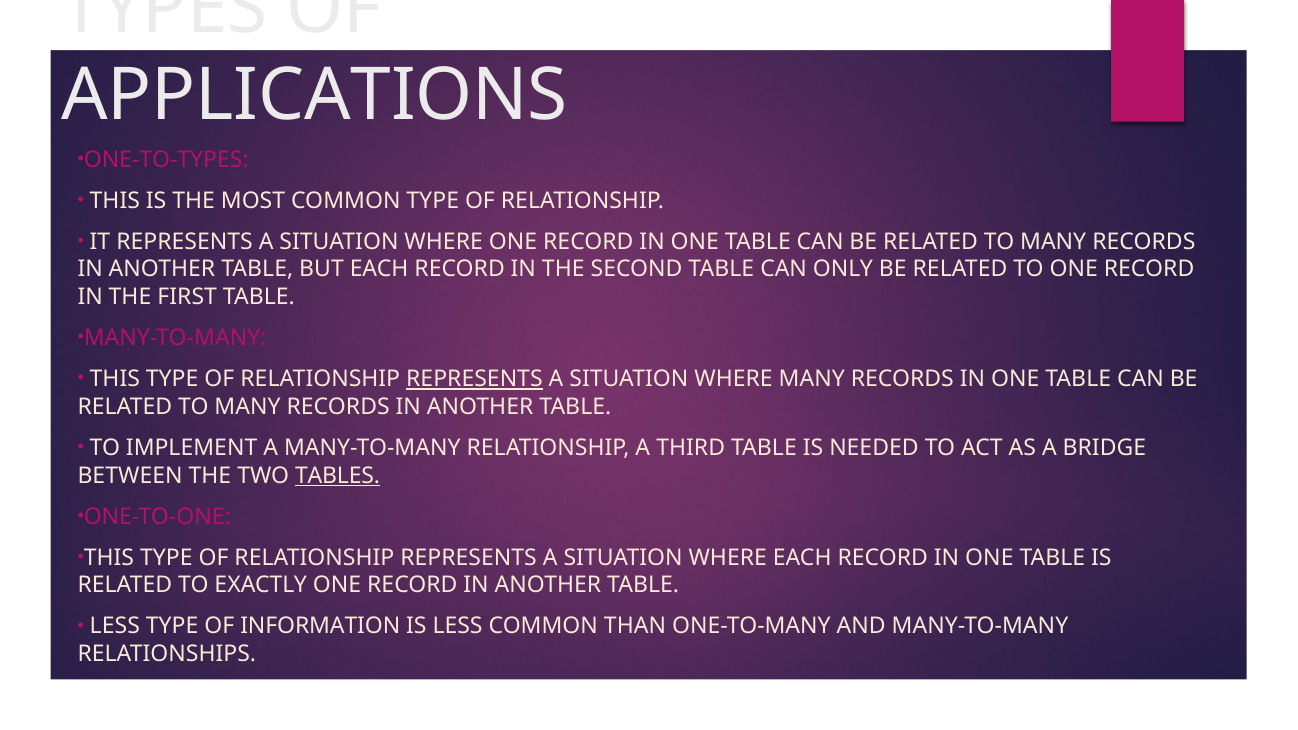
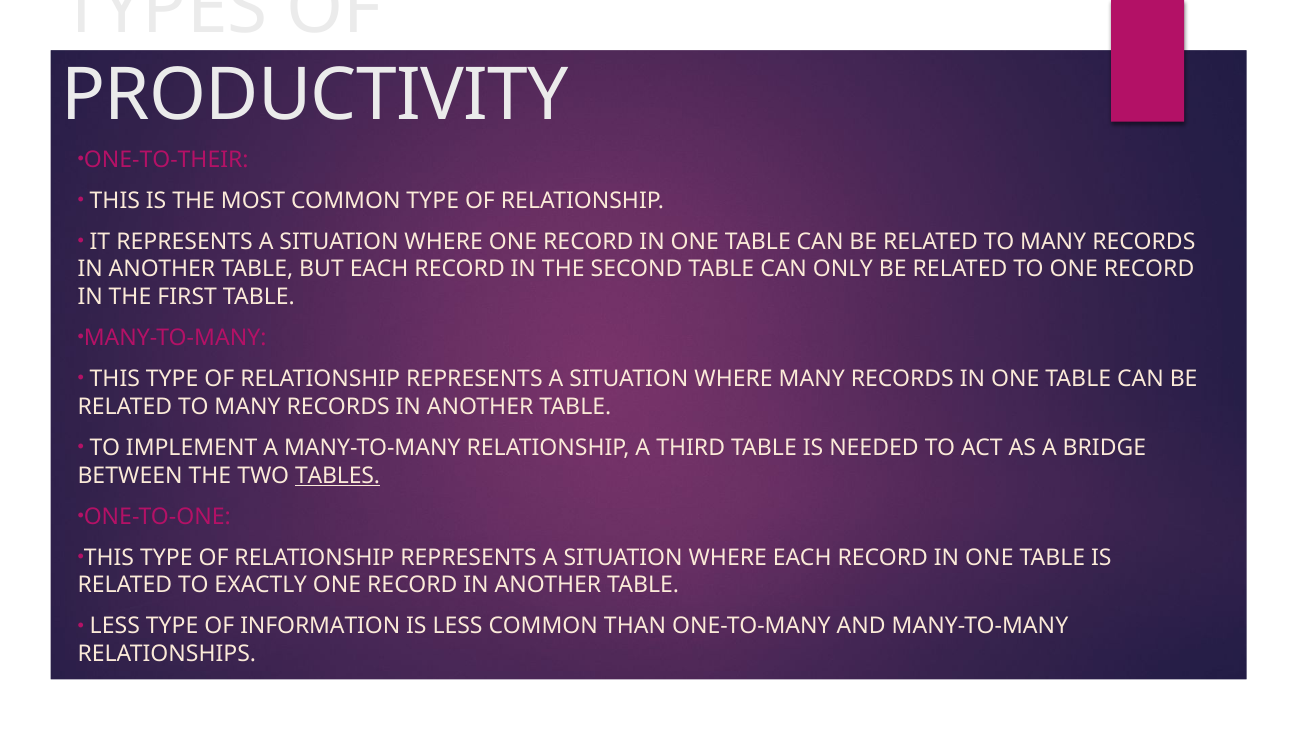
APPLICATIONS: APPLICATIONS -> PRODUCTIVITY (315, 96)
ONE-TO-TYPES: ONE-TO-TYPES -> ONE-TO-THEIR (166, 160)
REPRESENTS underline: present -> none (474, 379)
